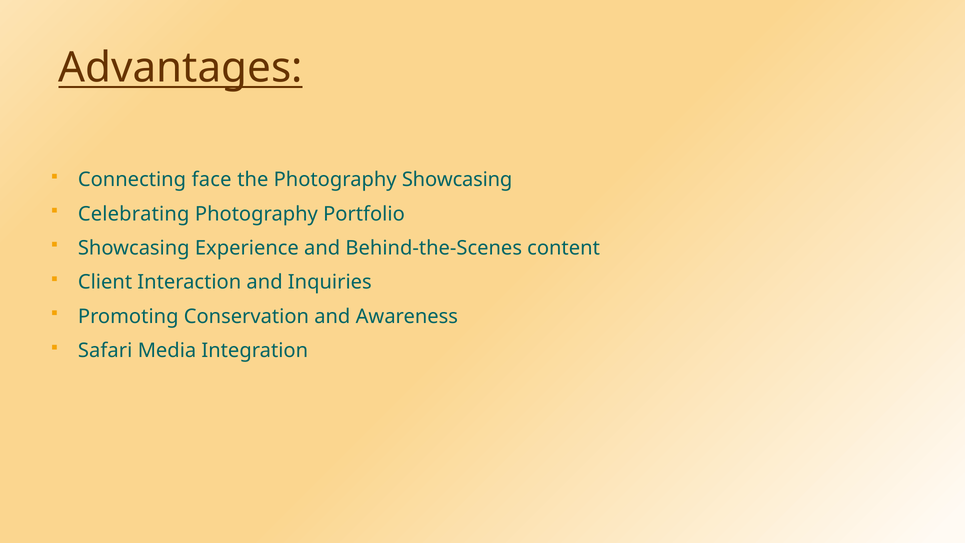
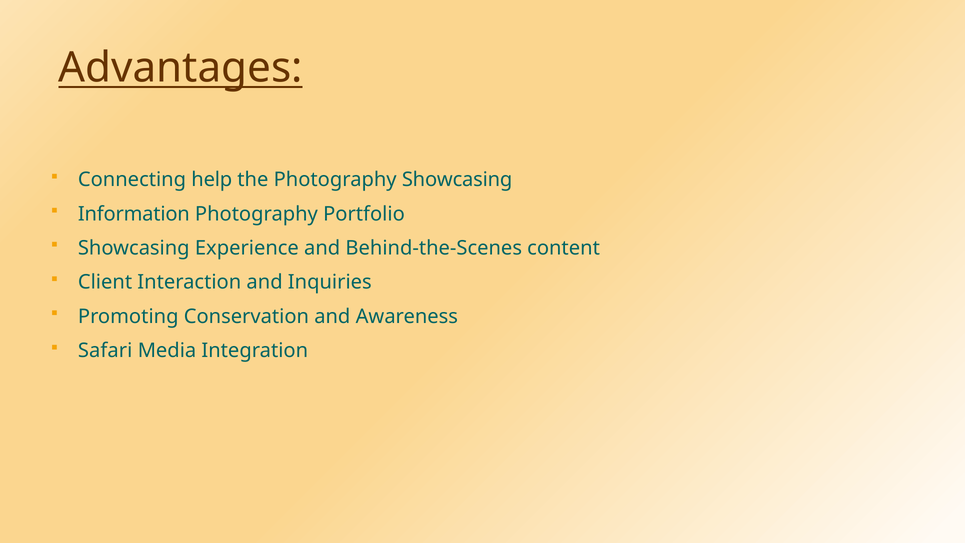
face: face -> help (212, 180)
Celebrating: Celebrating -> Information (134, 214)
